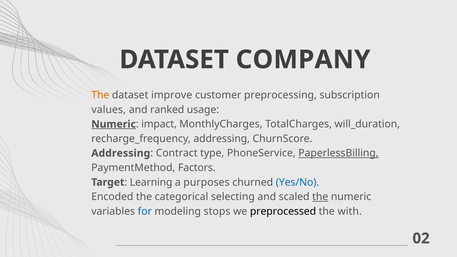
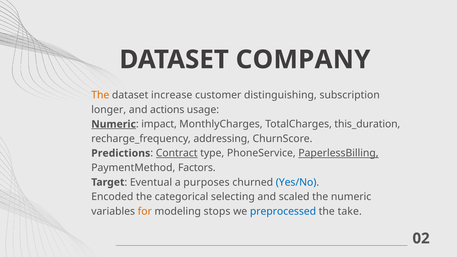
improve: improve -> increase (172, 95)
preprocessing: preprocessing -> distinguishing (280, 95)
values: values -> longer (109, 110)
ranked: ranked -> actions (167, 110)
will_duration: will_duration -> this_duration (367, 124)
Addressing: Addressing -> Predictions (121, 153)
Contract underline: none -> present (177, 153)
Learning: Learning -> Eventual (151, 182)
the underline: present -> none (320, 197)
for colour: blue -> orange (145, 211)
preprocessed colour: black -> blue (283, 211)
with: with -> take (350, 211)
